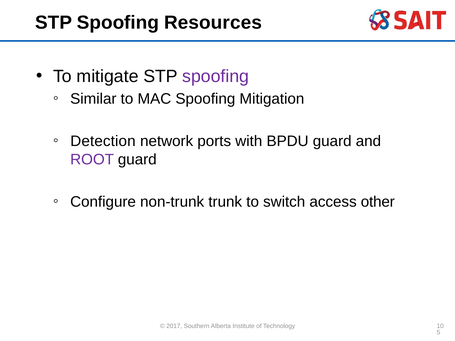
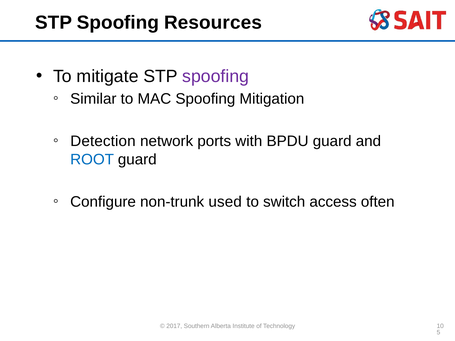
ROOT colour: purple -> blue (92, 159)
trunk: trunk -> used (225, 202)
other: other -> often (378, 202)
